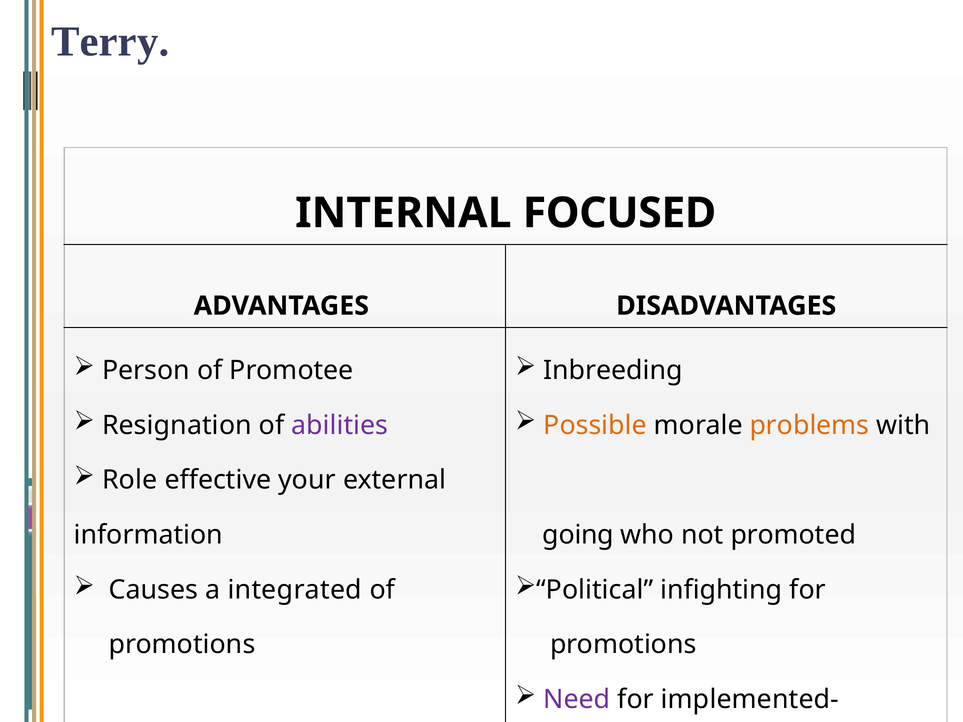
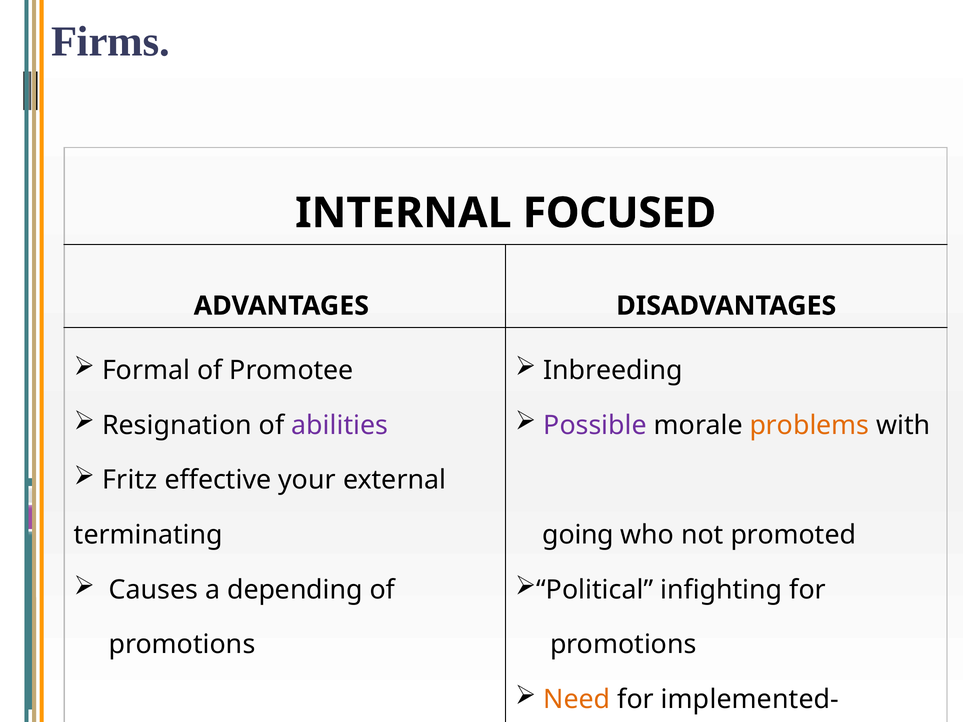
Terry: Terry -> Firms (110, 41)
Person: Person -> Formal (146, 370)
Possible colour: orange -> purple (595, 425)
Role: Role -> Fritz (130, 480)
information: information -> terminating (148, 535)
integrated: integrated -> depending (295, 590)
Need colour: purple -> orange (577, 700)
